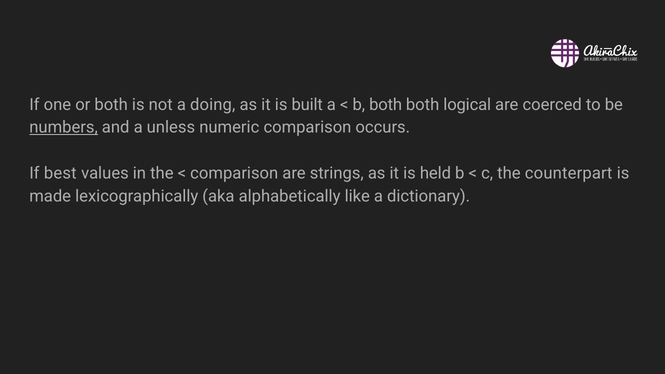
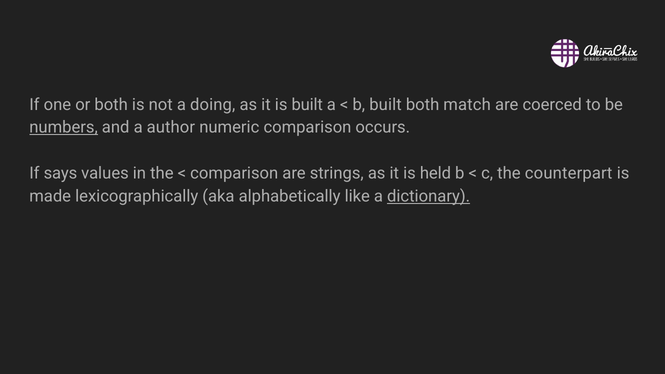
b both: both -> built (386, 105)
logical: logical -> match (467, 105)
unless: unless -> author (171, 128)
best: best -> says (60, 173)
dictionary underline: none -> present (429, 196)
